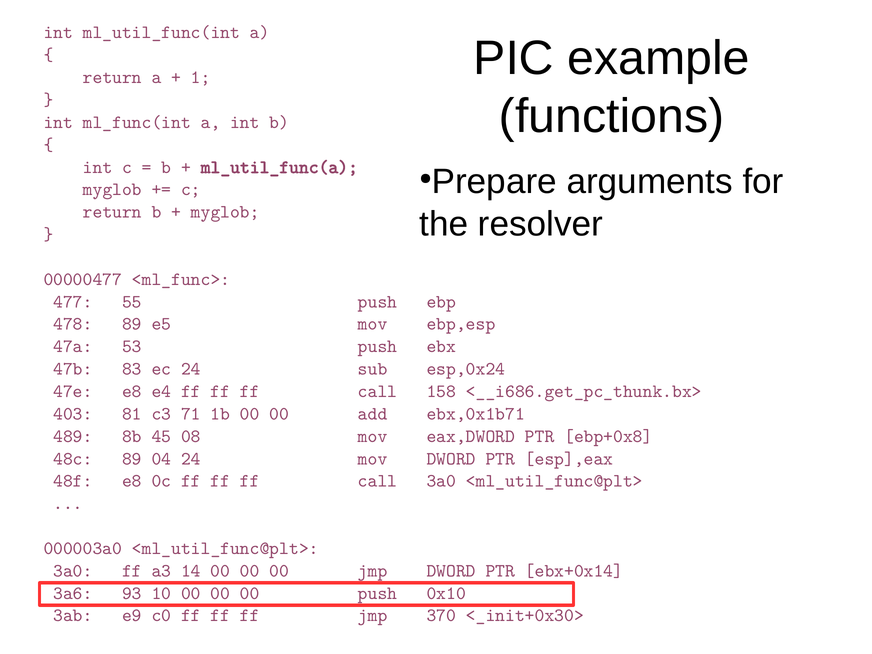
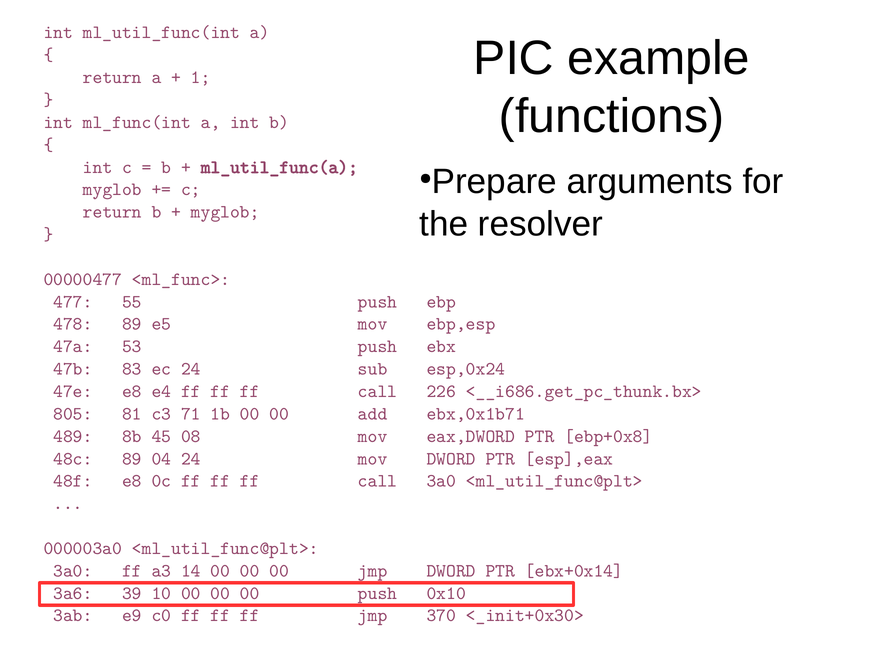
158: 158 -> 226 (441, 391)
403: 403 -> 805 (73, 413)
93: 93 -> 39 (132, 593)
